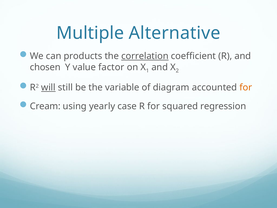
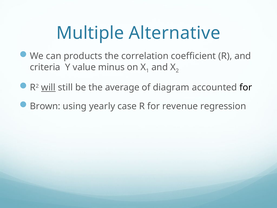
correlation underline: present -> none (145, 56)
chosen: chosen -> criteria (45, 67)
factor: factor -> minus (111, 67)
variable: variable -> average (122, 87)
for colour: orange -> black (246, 87)
Cream: Cream -> Brown (45, 106)
squared: squared -> revenue (180, 106)
